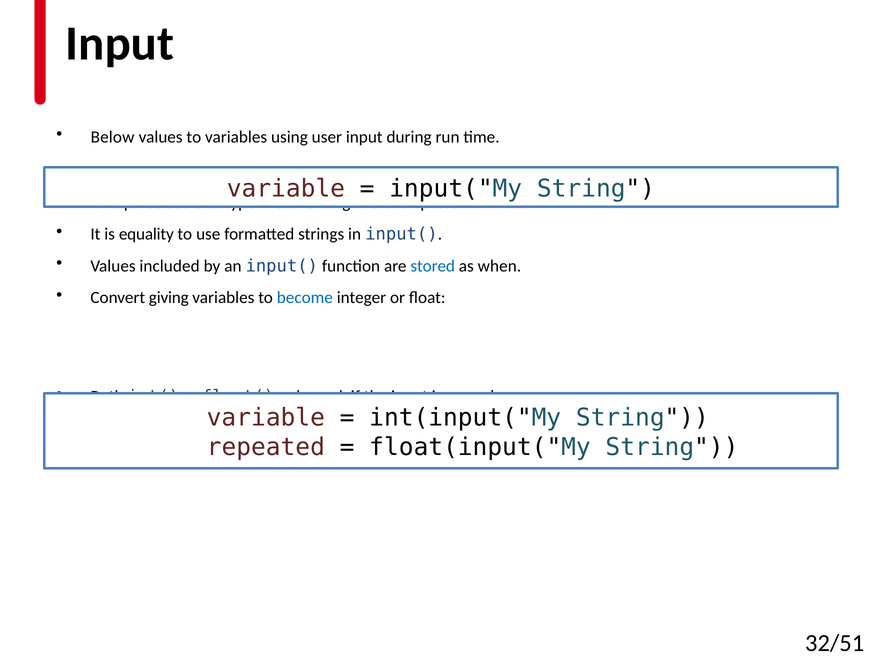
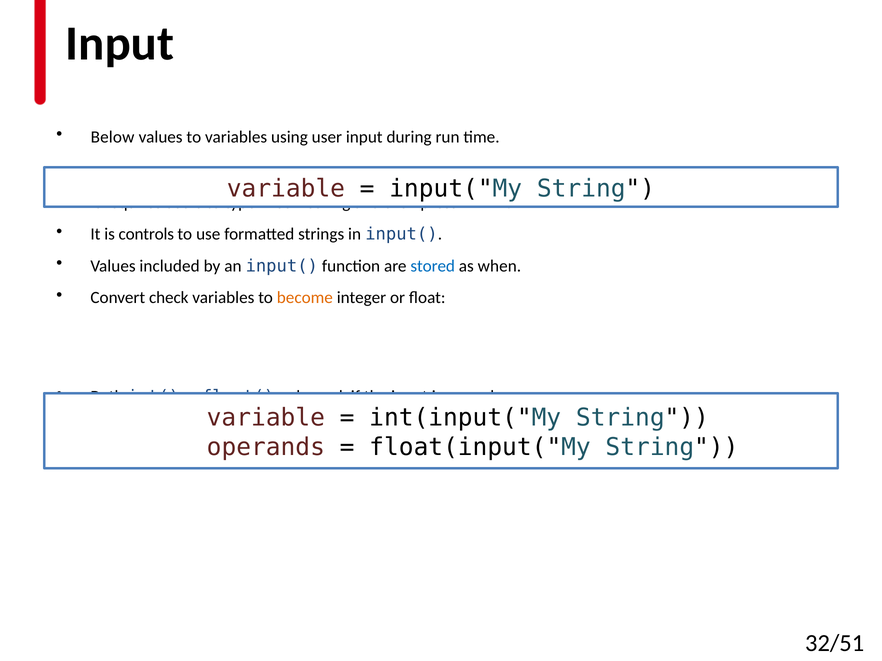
equality: equality -> controls (146, 234)
giving: giving -> check (169, 298)
become colour: blue -> orange (305, 298)
repeated: repeated -> operands (266, 447)
